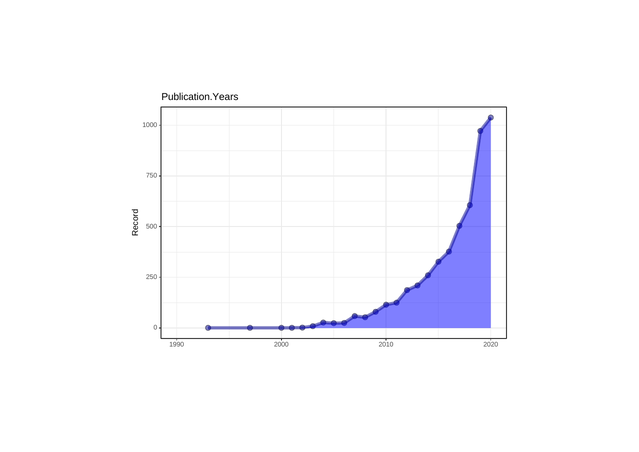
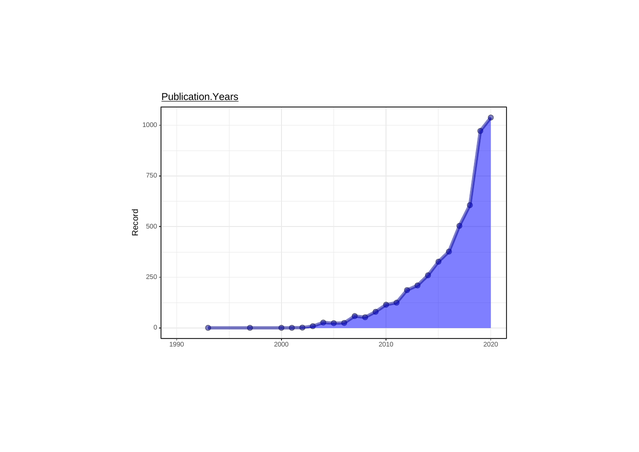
Publication.Years underline: none -> present (200, 97)
